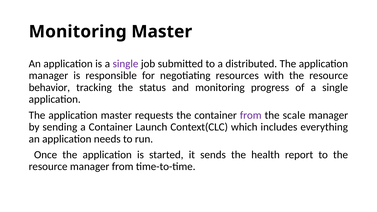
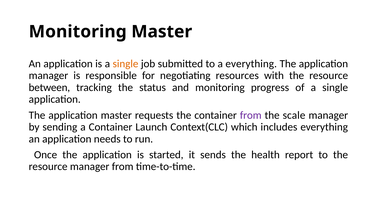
single colour: purple -> orange (125, 64)
a distributed: distributed -> everything (251, 64)
behavior: behavior -> between (49, 87)
